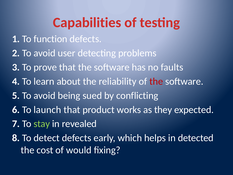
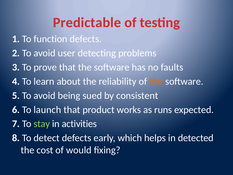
Capabilities: Capabilities -> Predictable (87, 23)
the colour: red -> orange (156, 81)
conflicting: conflicting -> consistent (137, 95)
they: they -> runs (163, 110)
revealed: revealed -> activities (79, 124)
